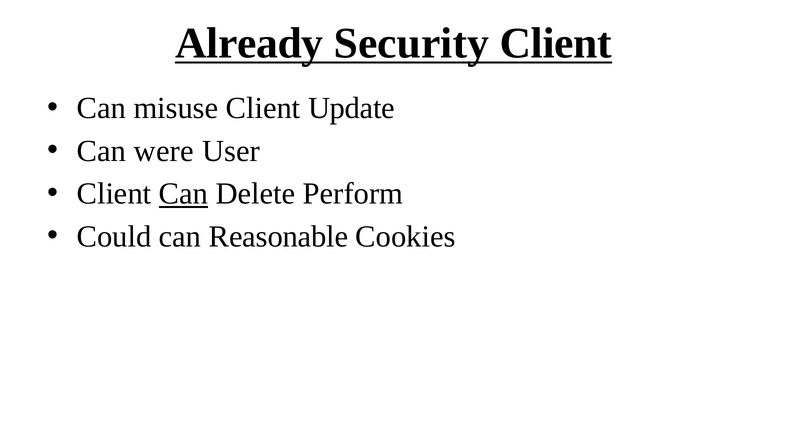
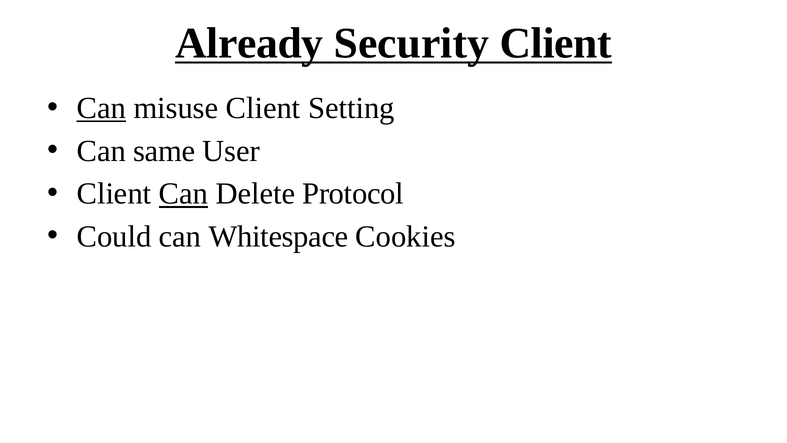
Can underline: none -> present (101, 108)
Update: Update -> Setting (351, 108)
were: were -> same (164, 151)
Perform: Perform -> Protocol (353, 194)
Reasonable: Reasonable -> Whitespace (279, 236)
